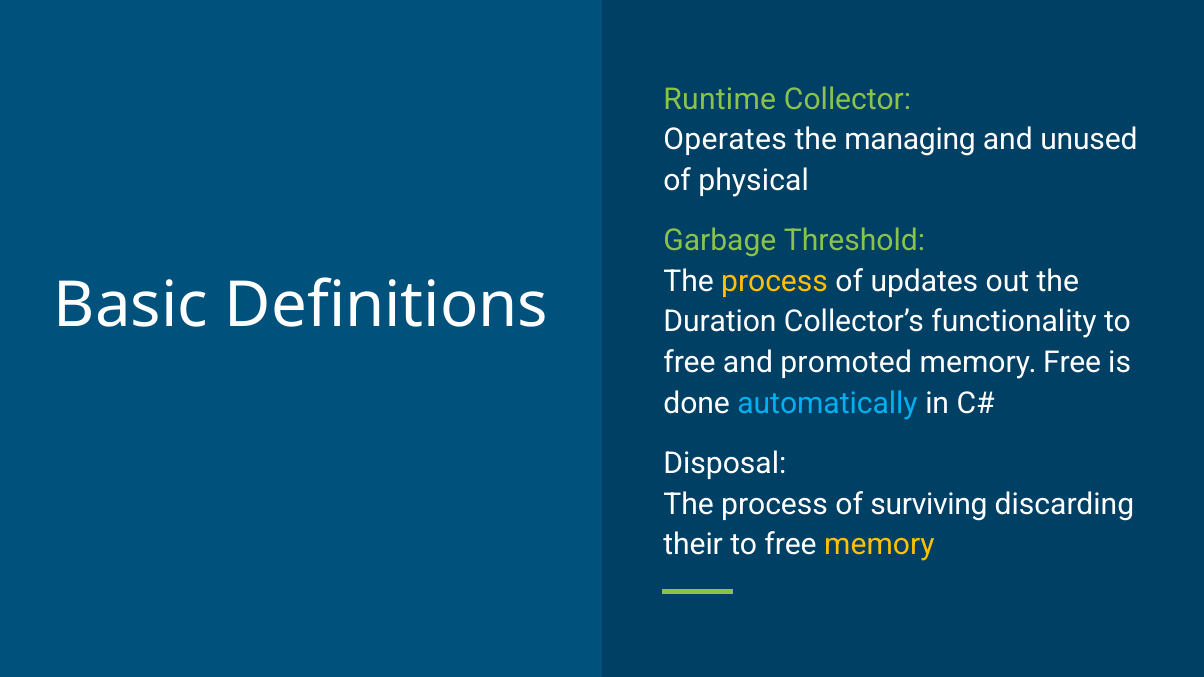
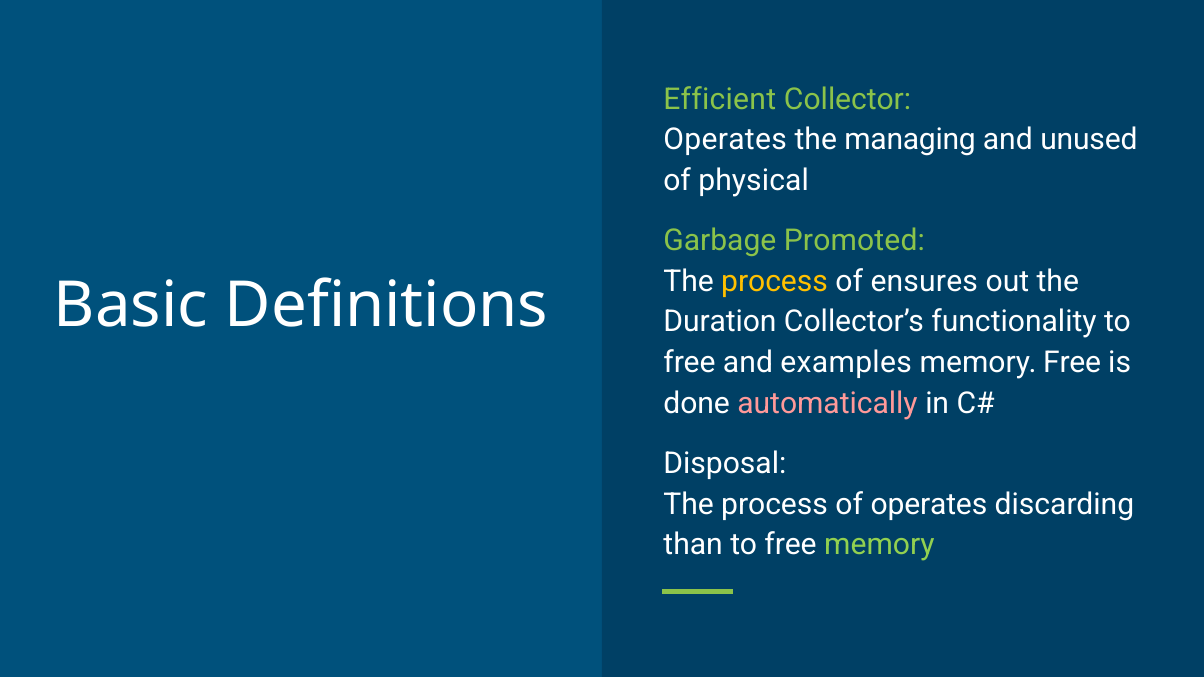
Runtime: Runtime -> Efficient (720, 99)
Threshold: Threshold -> Promoted (854, 241)
updates: updates -> ensures (924, 282)
promoted: promoted -> examples (846, 363)
automatically colour: light blue -> pink (828, 403)
of surviving: surviving -> operates (929, 505)
their: their -> than (693, 545)
memory colour: yellow -> light green (879, 545)
